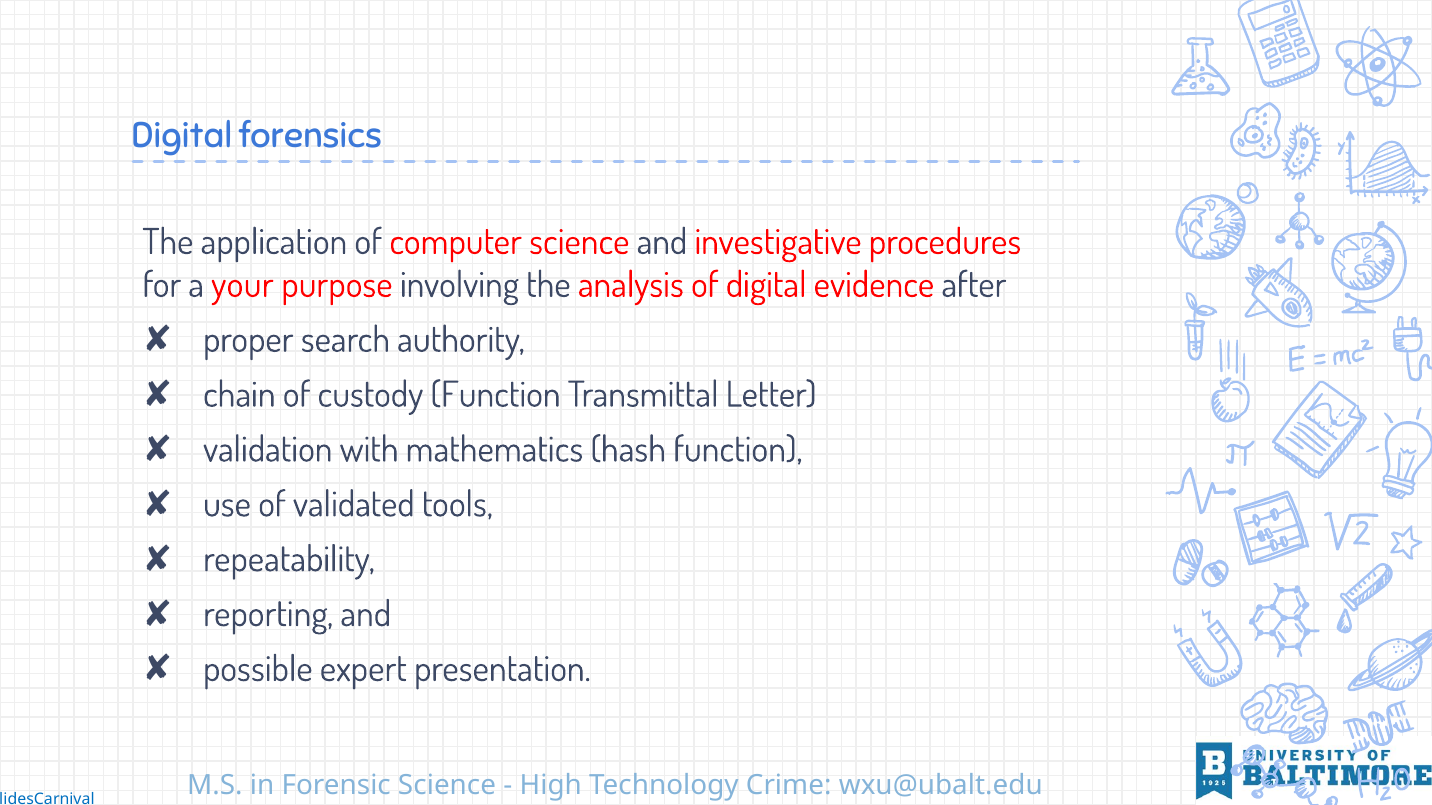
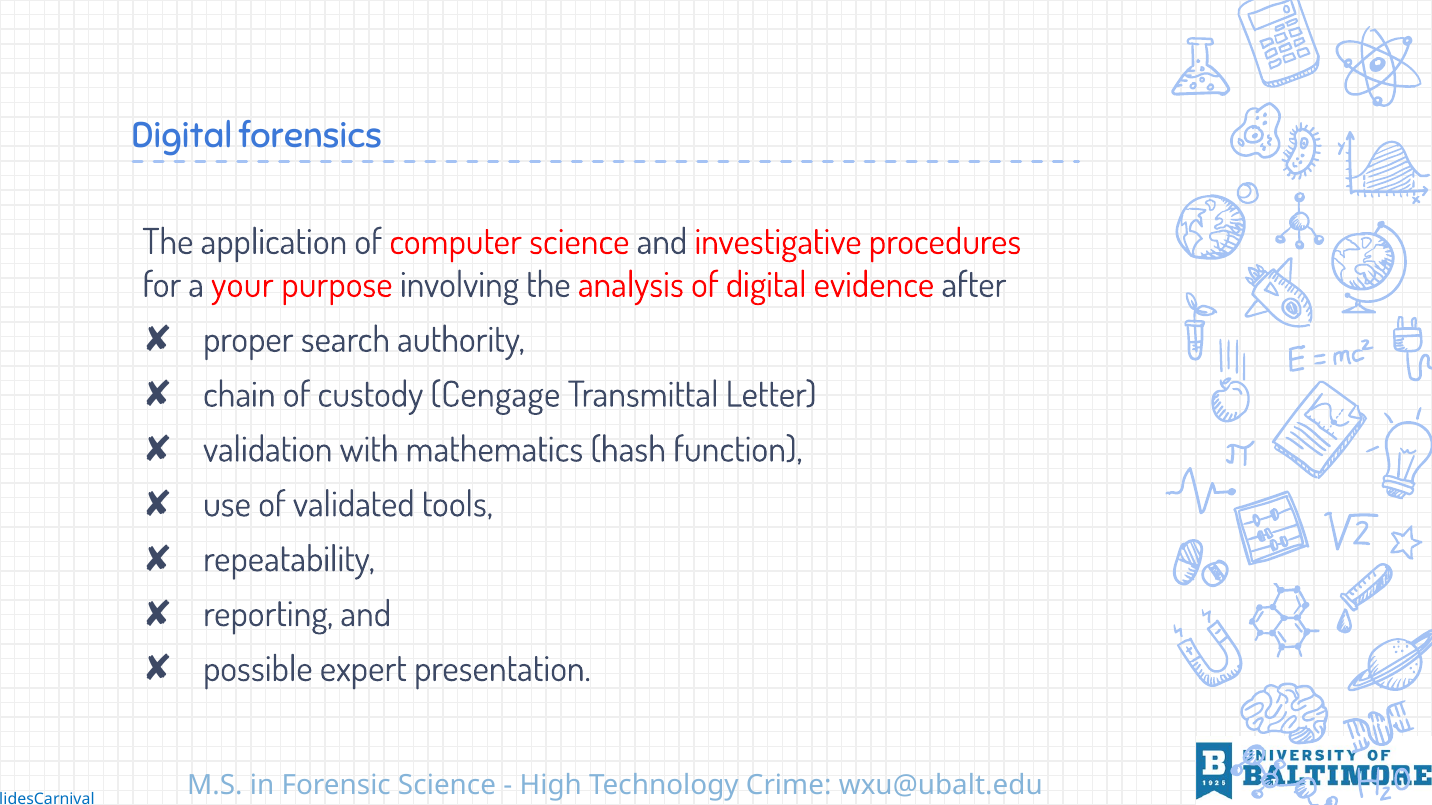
custody Function: Function -> Cengage (495, 395)
